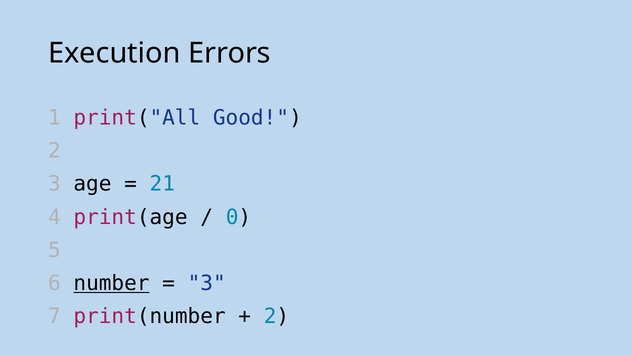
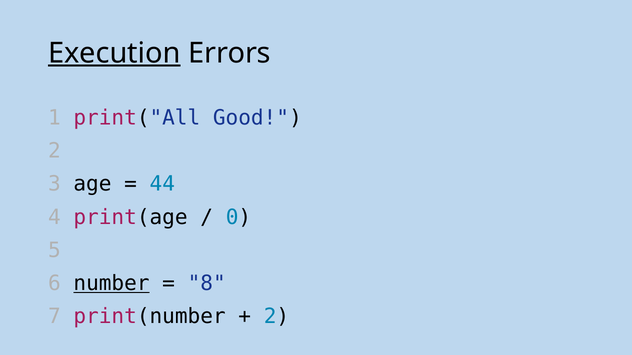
Execution underline: none -> present (114, 53)
21: 21 -> 44 (162, 184)
3: 3 -> 8 (207, 284)
